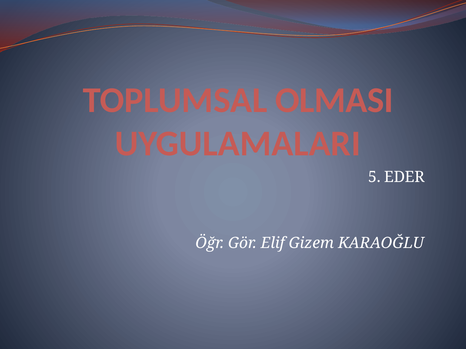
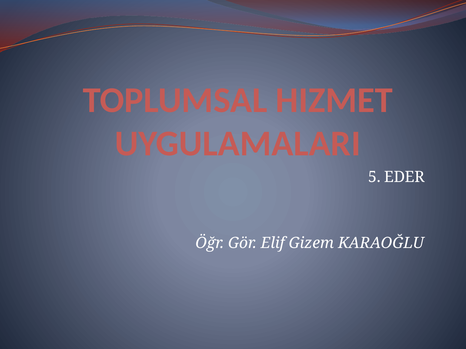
OLMASI: OLMASI -> HIZMET (334, 100)
